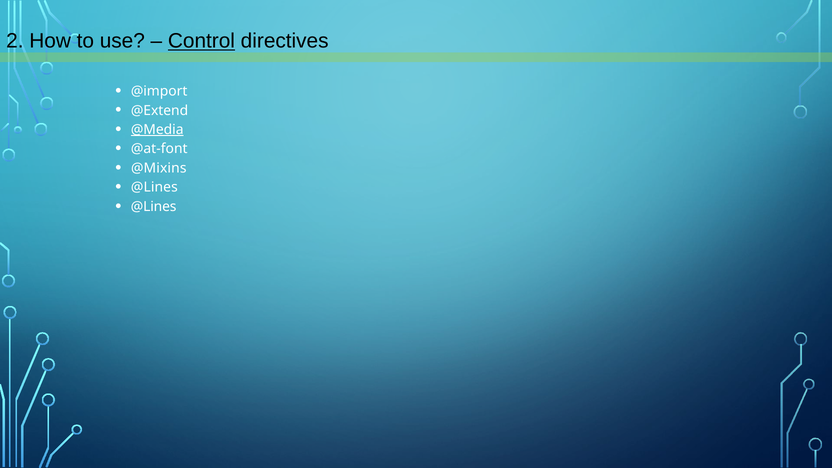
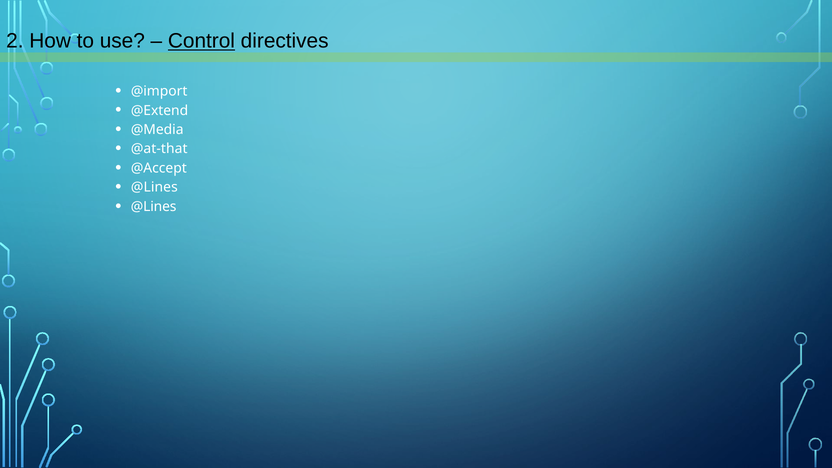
@Media underline: present -> none (157, 130)
@at-font: @at-font -> @at-that (159, 149)
@Mixins: @Mixins -> @Accept (159, 168)
